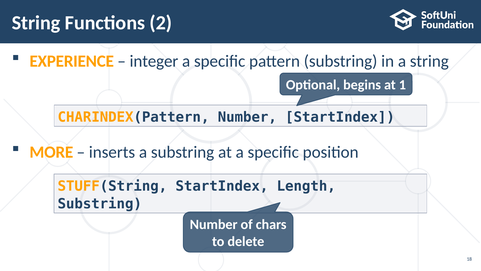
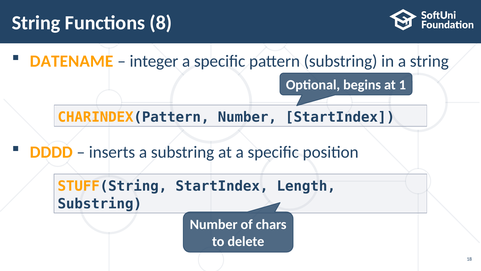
2: 2 -> 8 (161, 23)
EXPERIENCE: EXPERIENCE -> DATENAME (72, 61)
MORE: MORE -> DDDD (51, 152)
